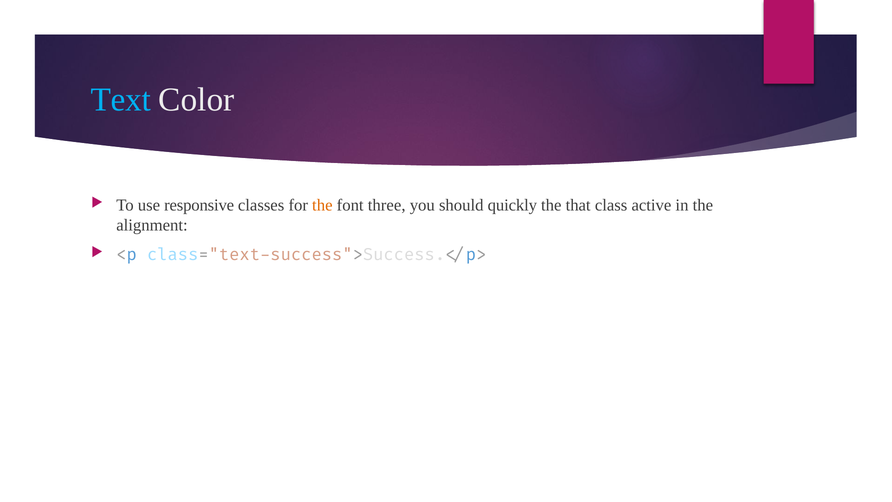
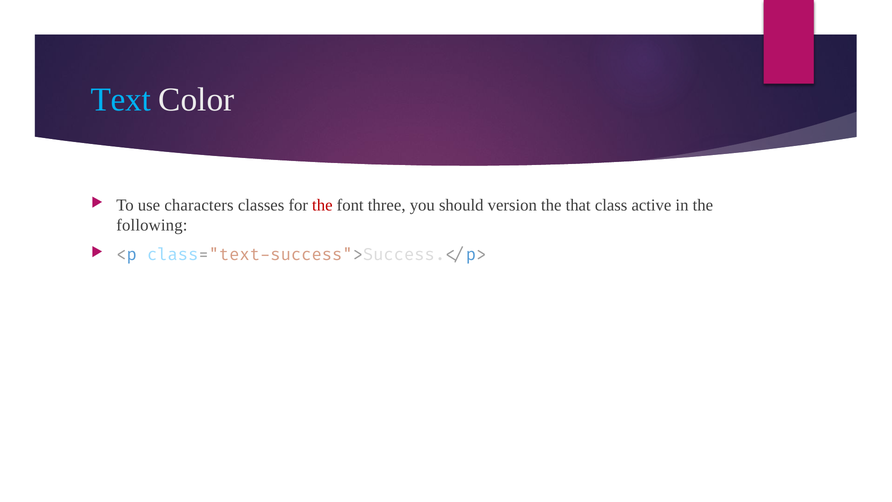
responsive: responsive -> characters (199, 205)
the colour: orange -> red (322, 205)
quickly: quickly -> version (512, 205)
alignment: alignment -> following (152, 225)
